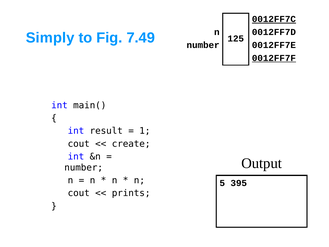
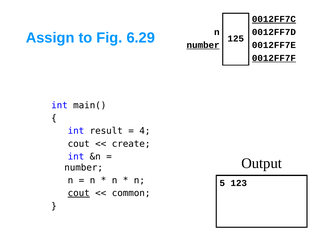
Simply: Simply -> Assign (50, 38)
7.49: 7.49 -> 6.29 (141, 38)
number underline: none -> present (203, 45)
1: 1 -> 4 (145, 131)
395: 395 -> 123 (239, 183)
cout underline: none -> present (79, 193)
prints: prints -> common (131, 193)
